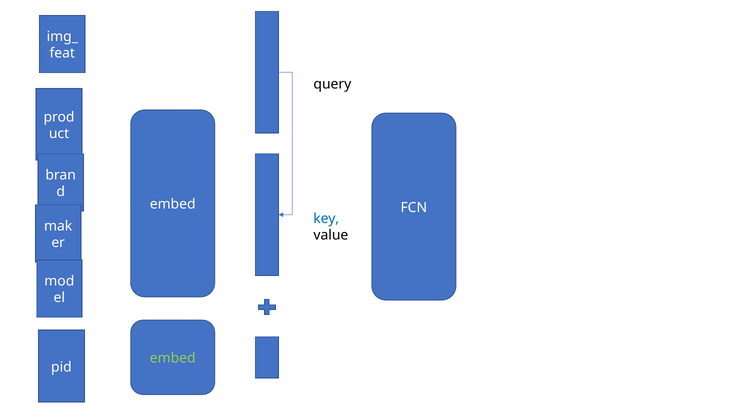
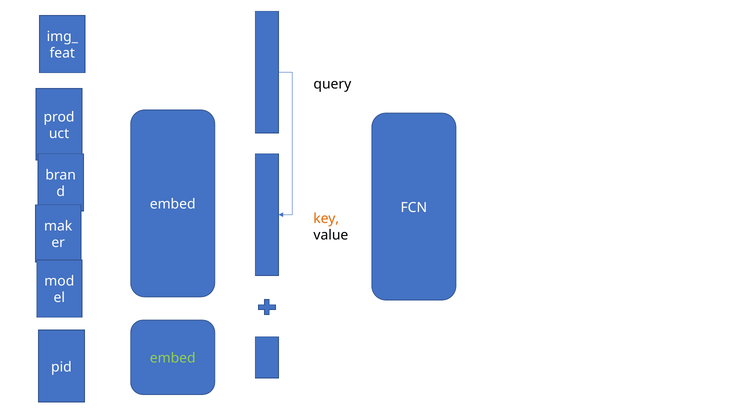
key colour: blue -> orange (326, 219)
